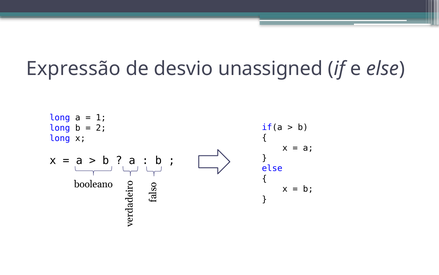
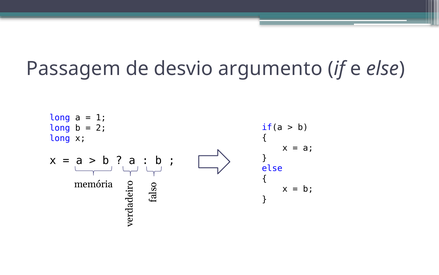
Expressão: Expressão -> Passagem (73, 68)
unassigned: unassigned -> argumento (270, 68)
booleano: booleano -> memória (93, 184)
